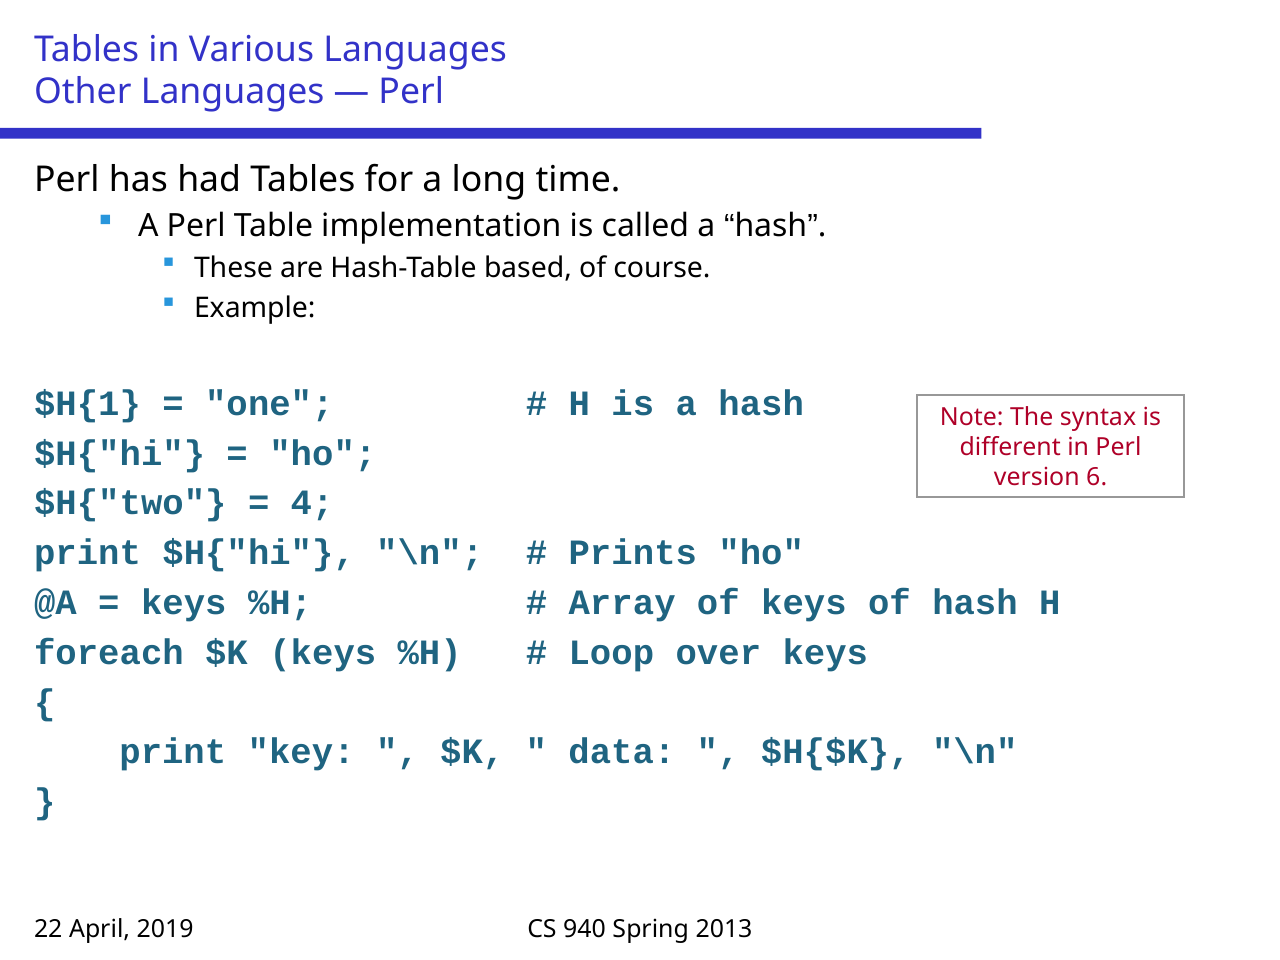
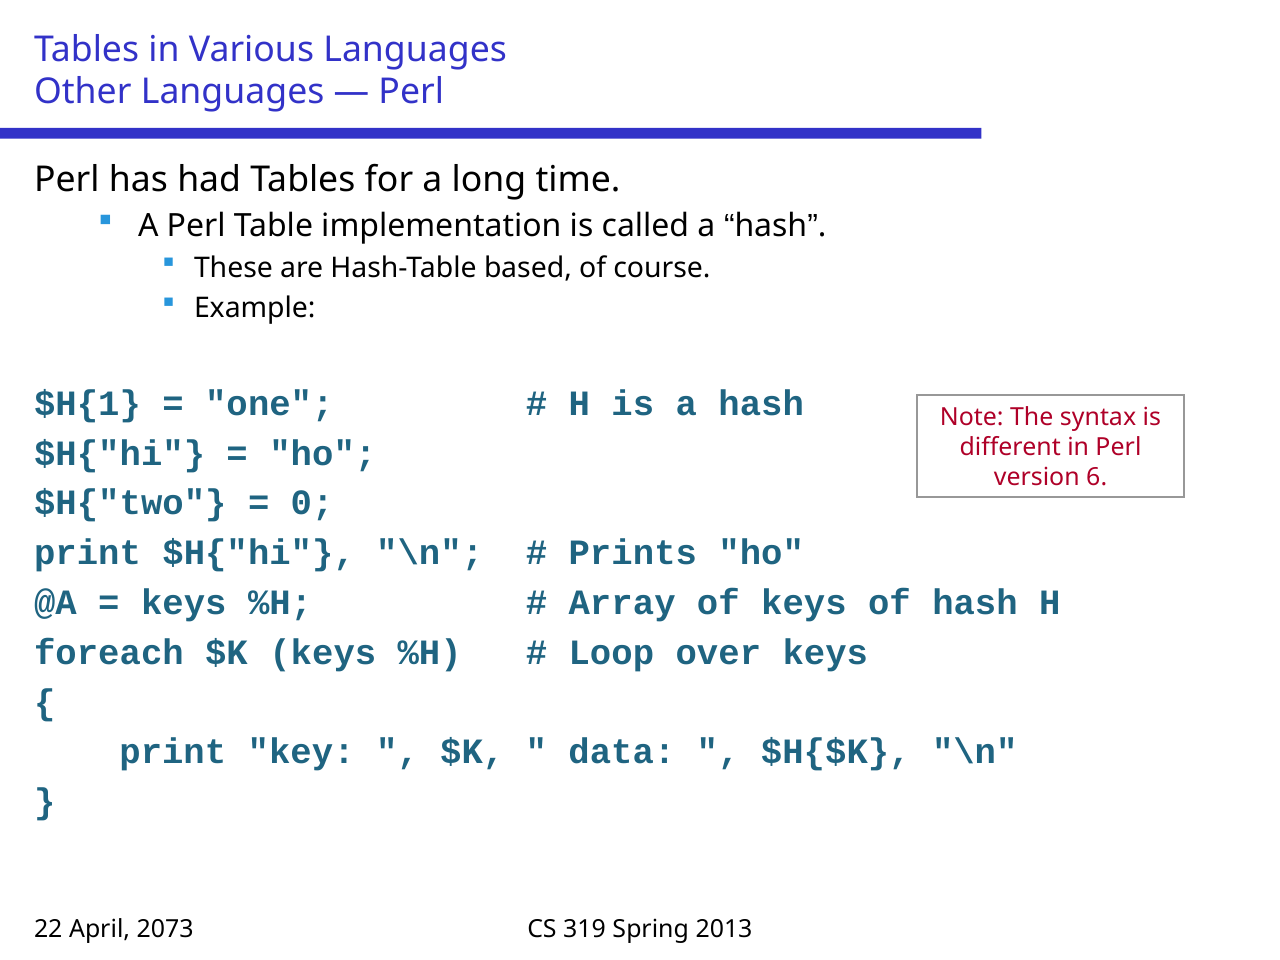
4: 4 -> 0 (312, 503)
2019: 2019 -> 2073 (165, 930)
940: 940 -> 319 (585, 930)
